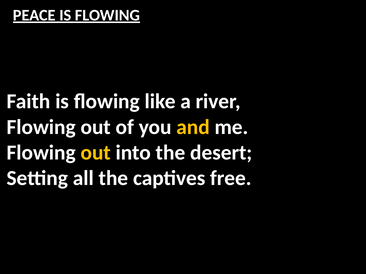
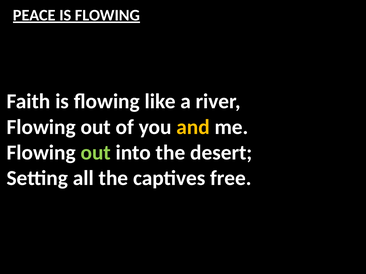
out colour: yellow -> light green (96, 153)
